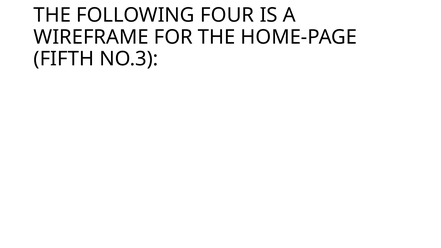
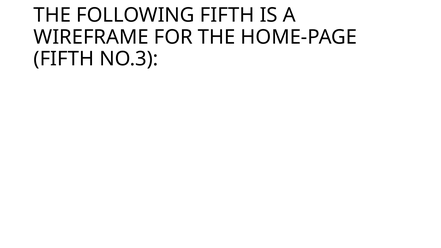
FOLLOWING FOUR: FOUR -> FIFTH (227, 15)
